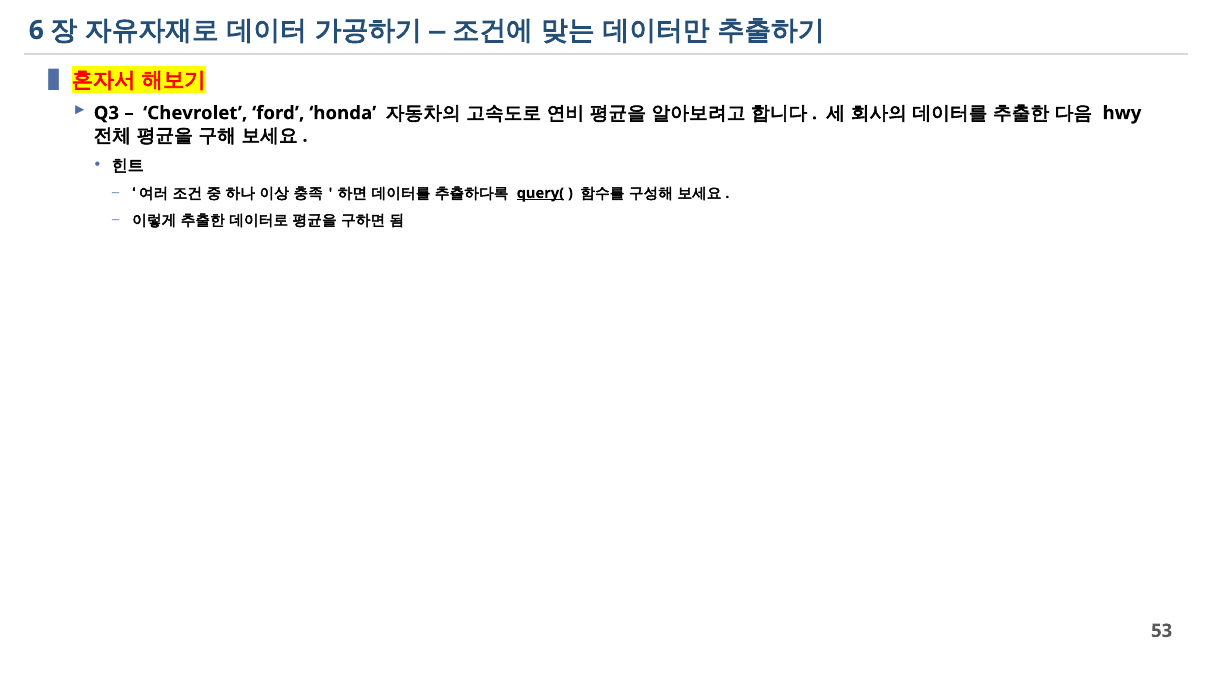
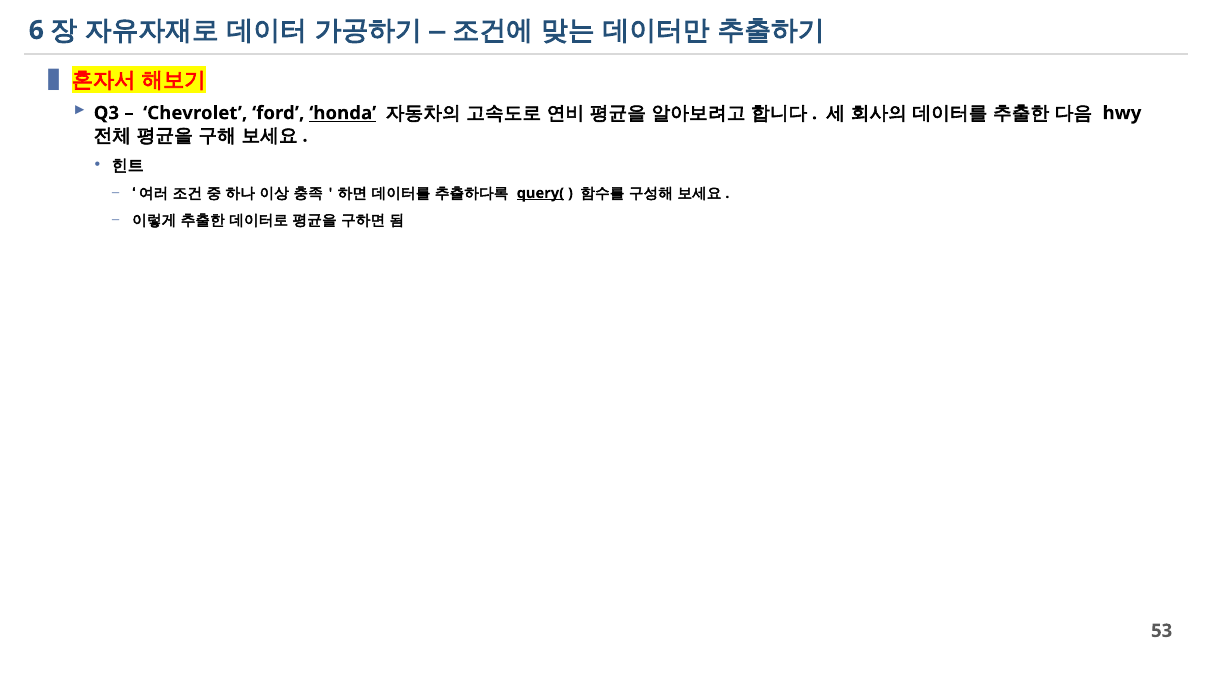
honda underline: none -> present (343, 113)
